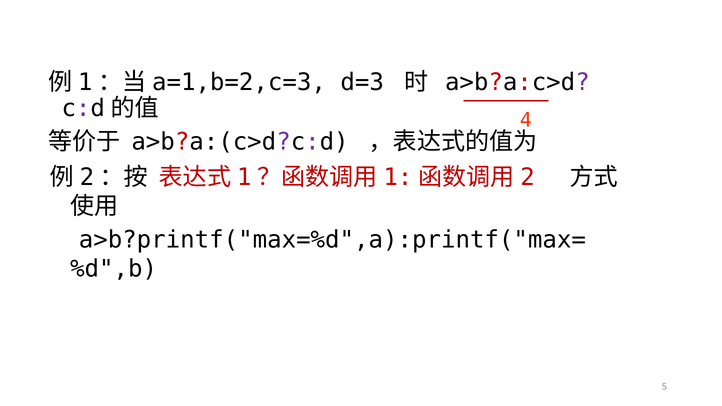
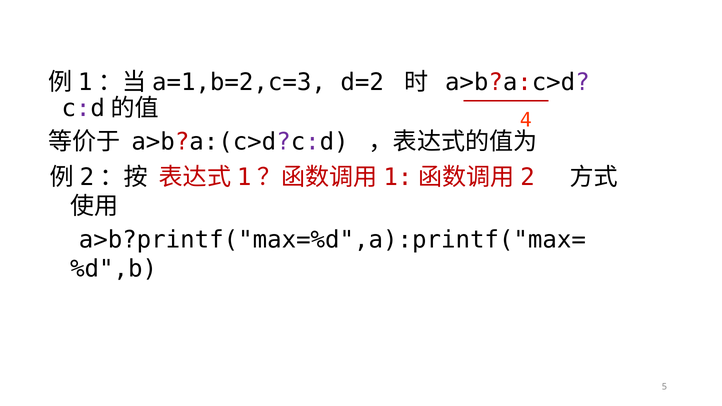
d=3: d=3 -> d=2 (362, 82)
